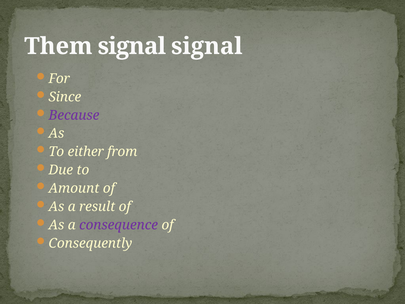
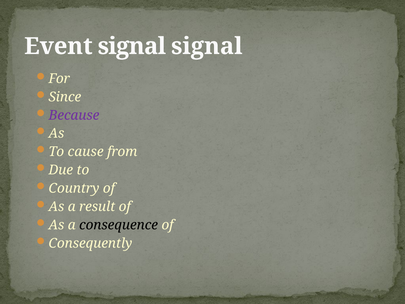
Them: Them -> Event (58, 46)
either: either -> cause (86, 152)
Amount: Amount -> Country (74, 188)
consequence colour: purple -> black (119, 225)
